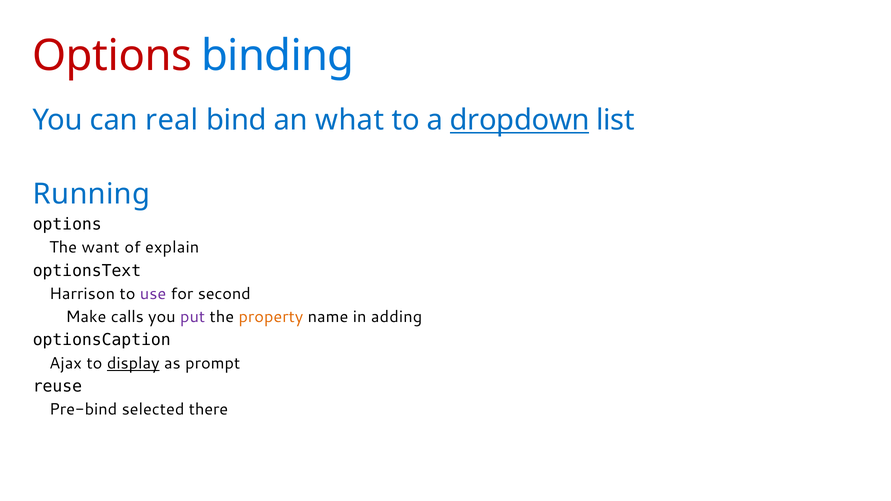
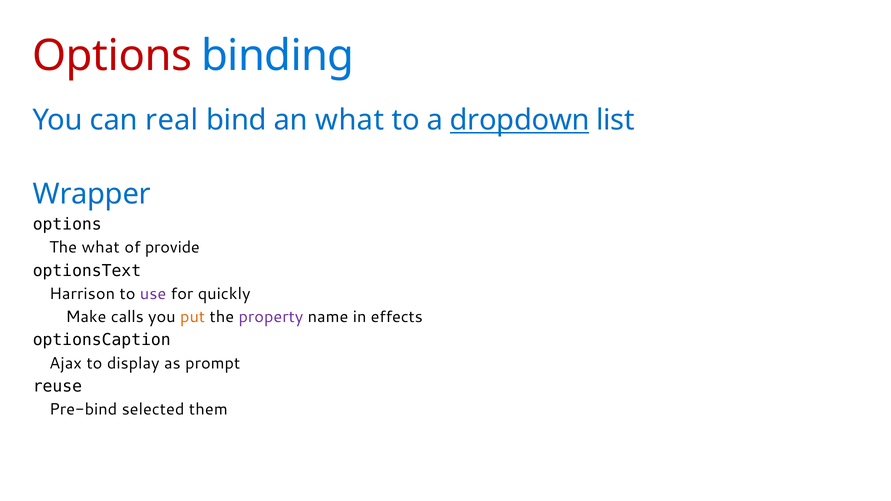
Running: Running -> Wrapper (92, 194)
The want: want -> what (101, 248)
explain: explain -> provide (172, 248)
second: second -> quickly (224, 294)
put colour: purple -> orange (193, 317)
property colour: orange -> purple (271, 317)
adding: adding -> effects (397, 317)
display underline: present -> none (133, 363)
there: there -> them (208, 410)
